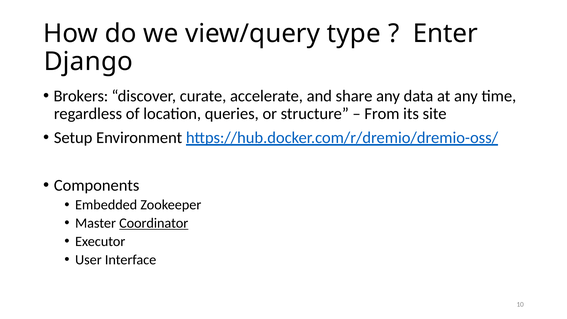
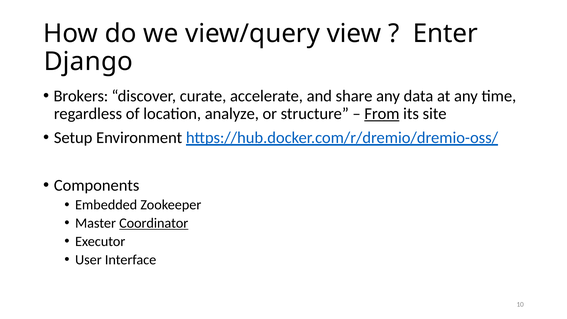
type: type -> view (354, 34)
queries: queries -> analyze (232, 114)
From underline: none -> present (382, 114)
